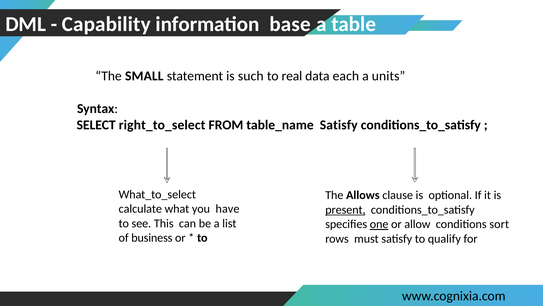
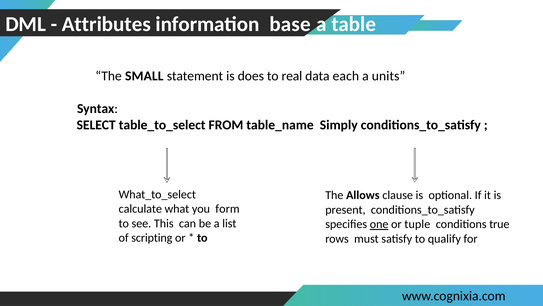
Capability: Capability -> Attributes (106, 24)
such: such -> does (251, 76)
right_to_select: right_to_select -> table_to_select (162, 125)
table_name Satisfy: Satisfy -> Simply (339, 125)
have: have -> form (228, 208)
present underline: present -> none (345, 209)
allow: allow -> tuple (417, 224)
sort: sort -> true (499, 224)
business: business -> scripting (152, 237)
